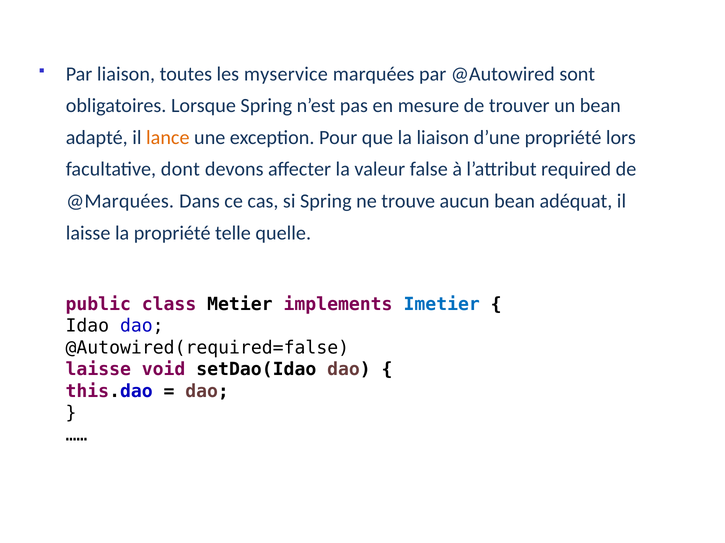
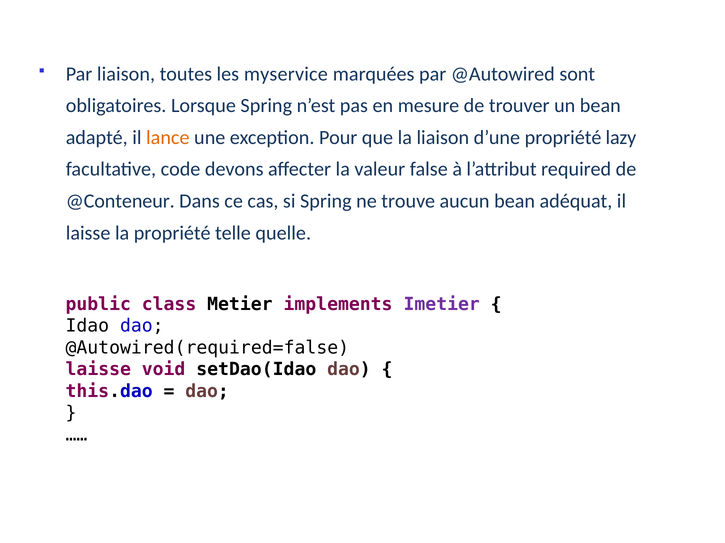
lors: lors -> lazy (621, 138)
dont: dont -> code (181, 170)
@Marquées: @Marquées -> @Conteneur (120, 201)
Imetier colour: blue -> purple (442, 305)
